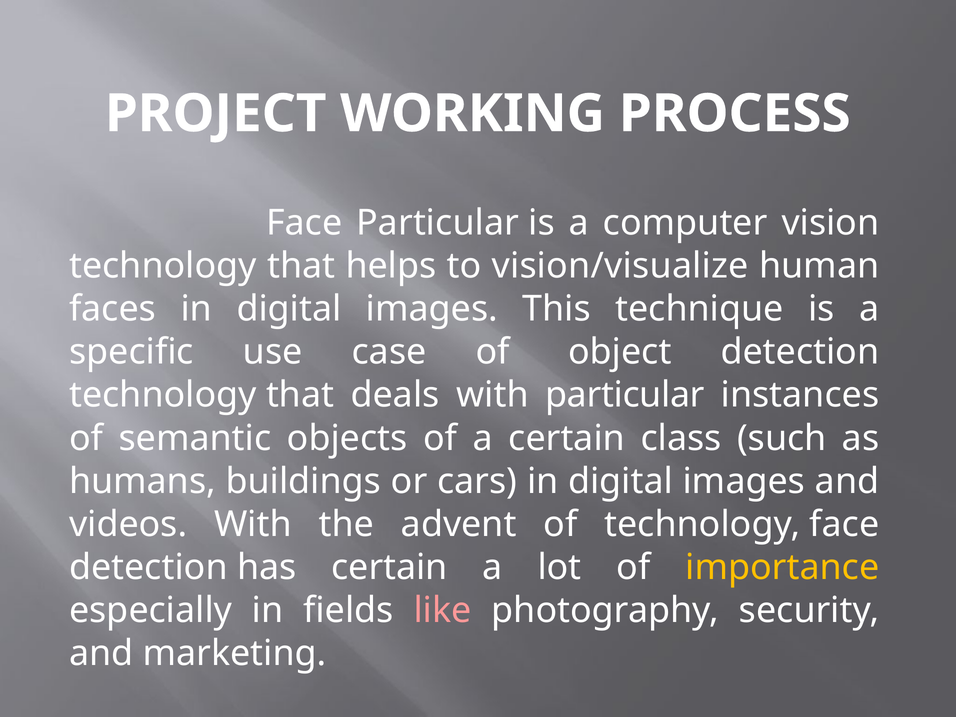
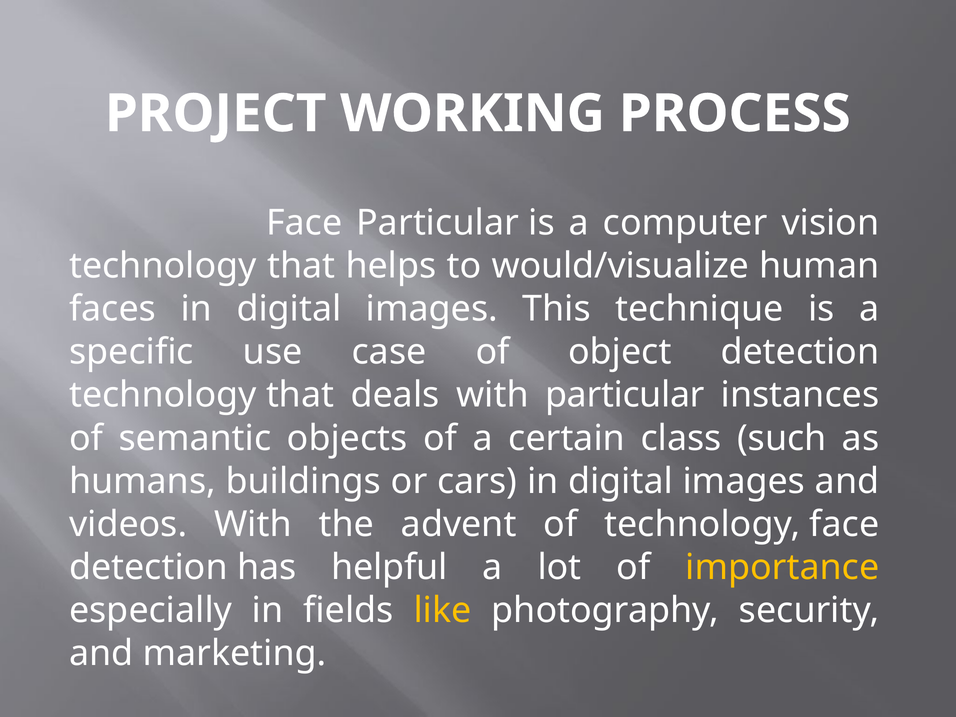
vision/visualize: vision/visualize -> would/visualize (620, 266)
has certain: certain -> helpful (389, 567)
like colour: pink -> yellow (443, 610)
